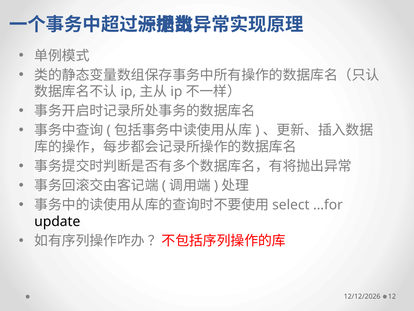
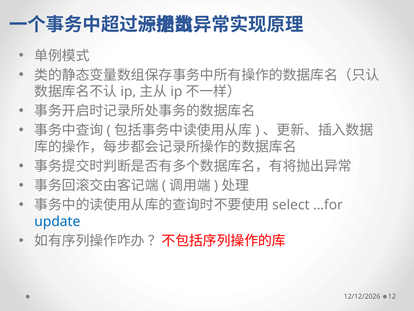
update colour: black -> blue (57, 221)
